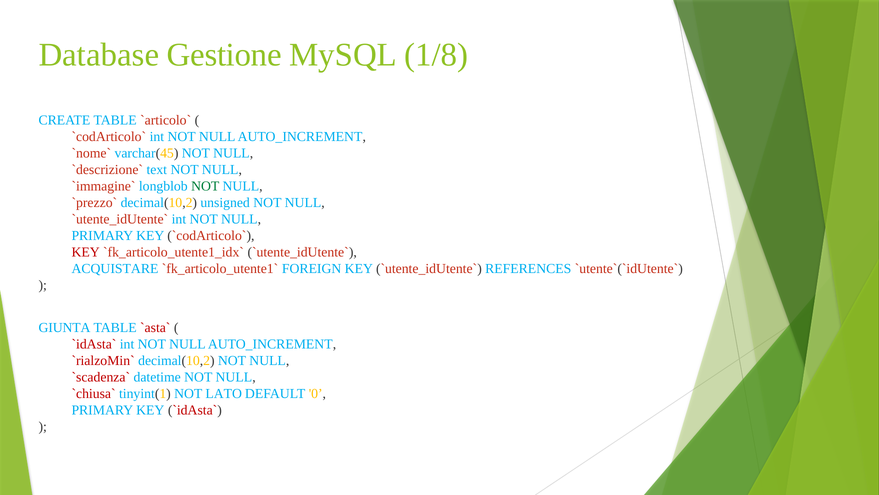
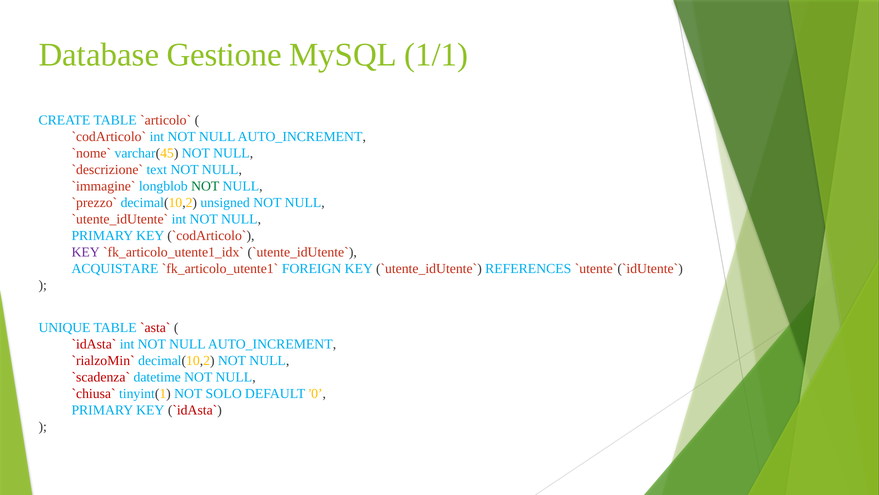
1/8: 1/8 -> 1/1 (436, 55)
KEY colour: red -> purple (86, 252)
GIUNTA: GIUNTA -> UNIQUE (65, 327)
LATO: LATO -> SOLO (224, 393)
